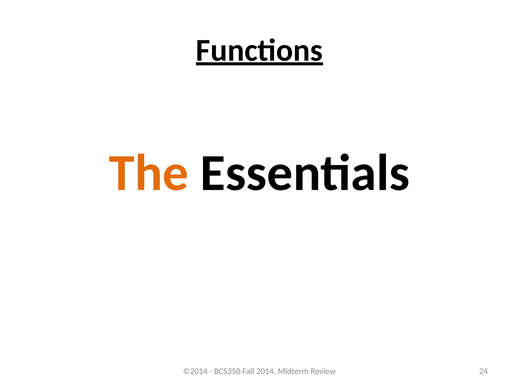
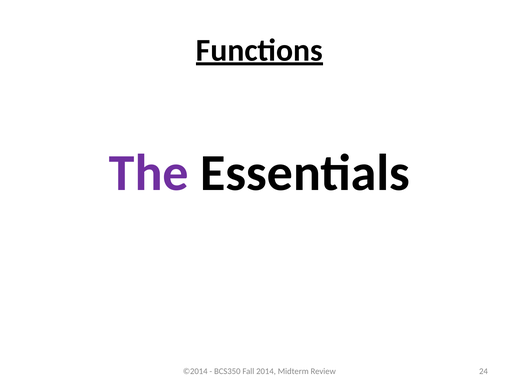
The colour: orange -> purple (149, 173)
